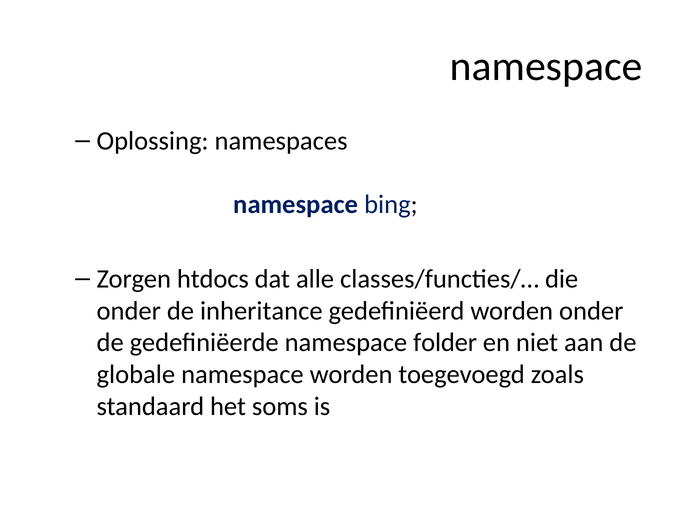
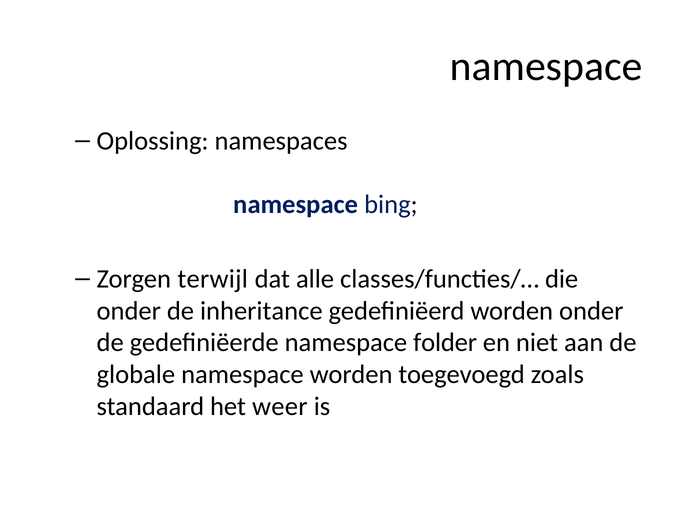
htdocs: htdocs -> terwijl (213, 279)
soms: soms -> weer (280, 406)
